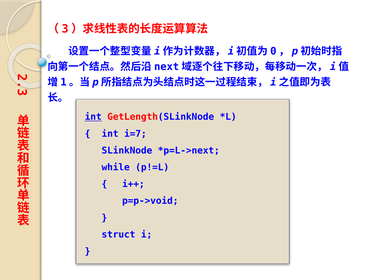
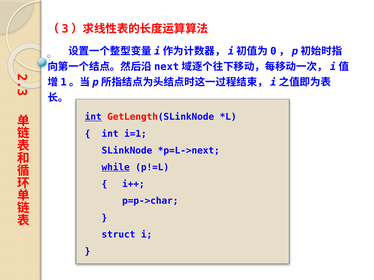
i=7: i=7 -> i=1 (135, 134)
while underline: none -> present (116, 168)
p=p->void: p=p->void -> p=p->char (150, 201)
